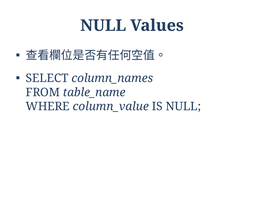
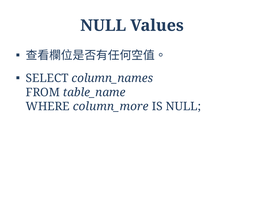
column_value: column_value -> column_more (111, 106)
